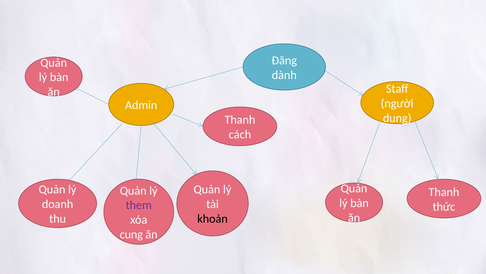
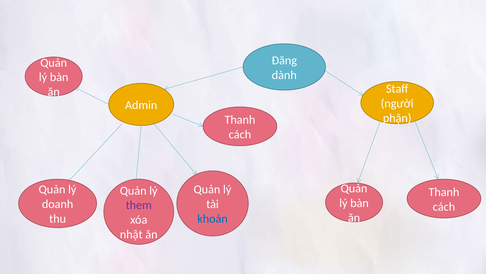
dung: dung -> phận (397, 118)
thức: thức -> cách (444, 206)
khoản colour: black -> blue (213, 218)
cung: cung -> nhật (131, 234)
